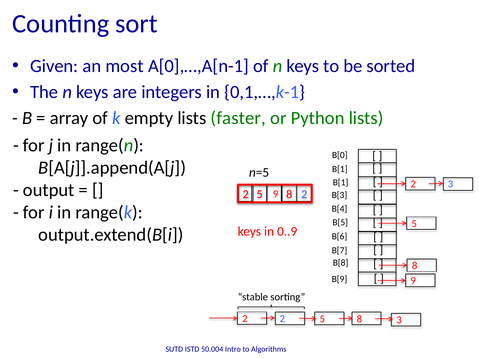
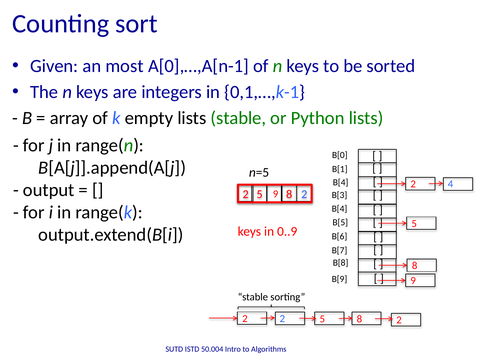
lists faster: faster -> stable (238, 118)
B[1: B[1 -> B[4 (341, 183)
2 3: 3 -> 4 (450, 184)
8 3: 3 -> 2 (399, 320)
